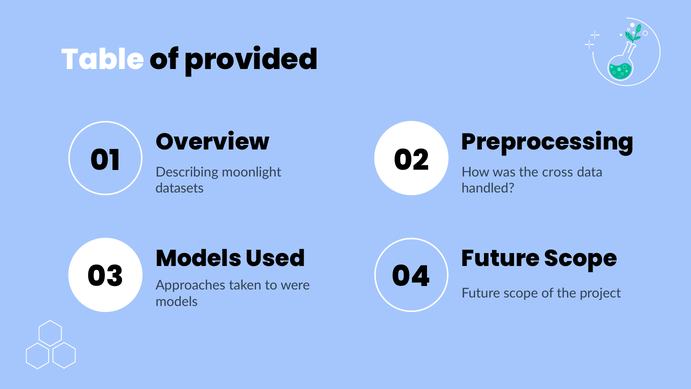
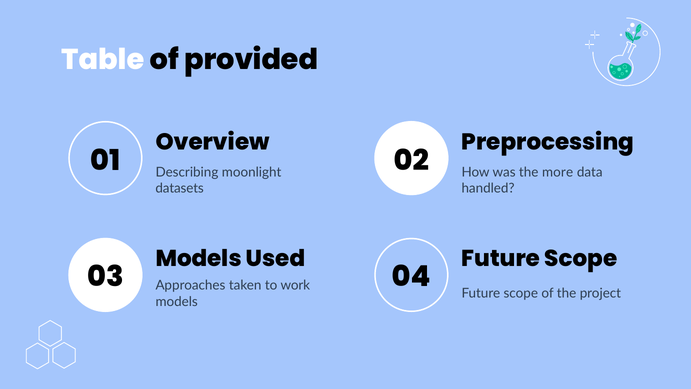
cross: cross -> more (558, 172)
were: were -> work (295, 285)
